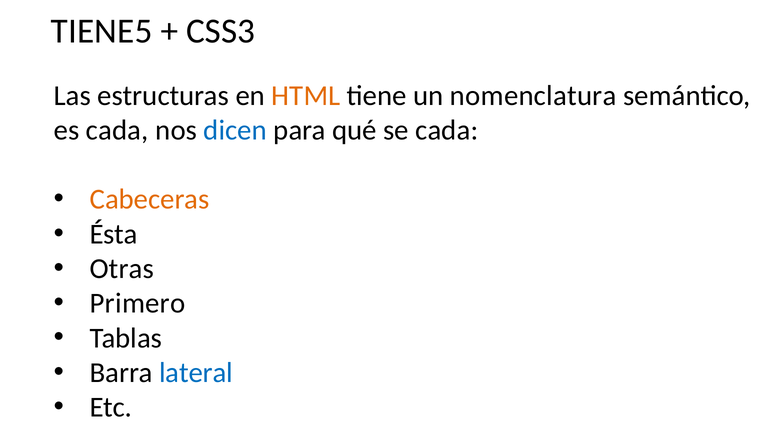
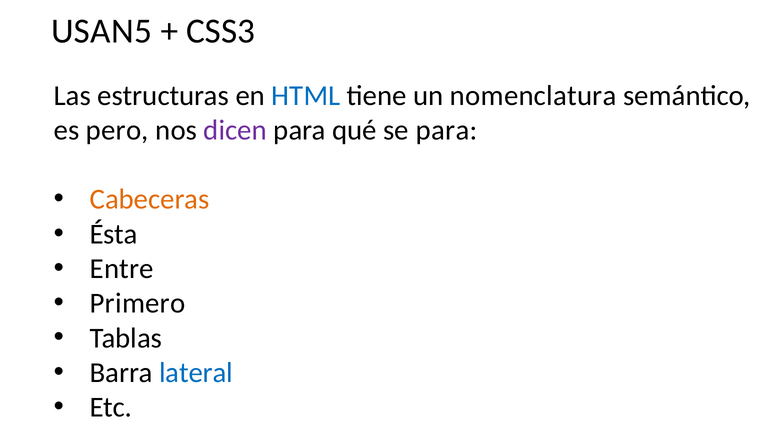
TIENE5: TIENE5 -> USAN5 (102, 31)
HTML colour: orange -> blue (306, 95)
es cada: cada -> pero (117, 130)
dicen colour: blue -> purple (235, 130)
se cada: cada -> para (447, 130)
Otras: Otras -> Entre (122, 268)
